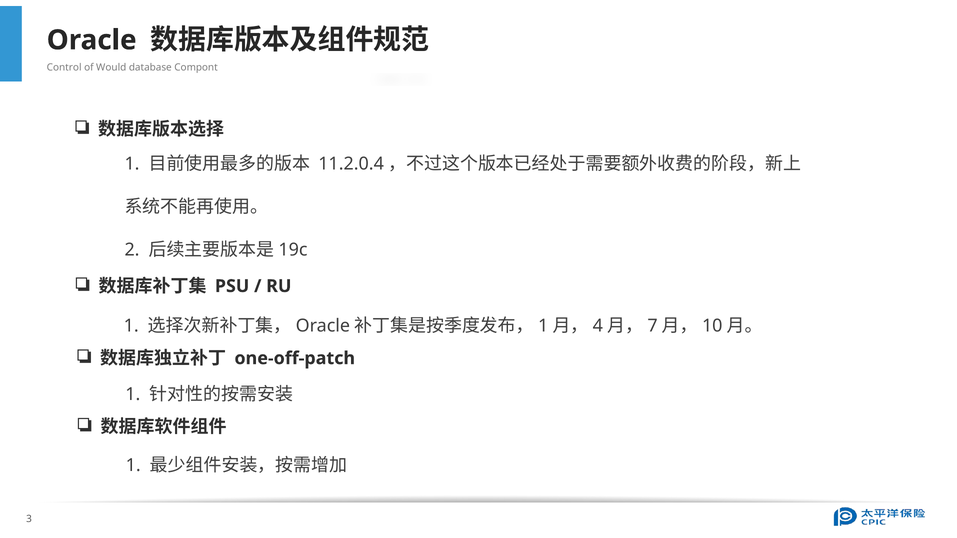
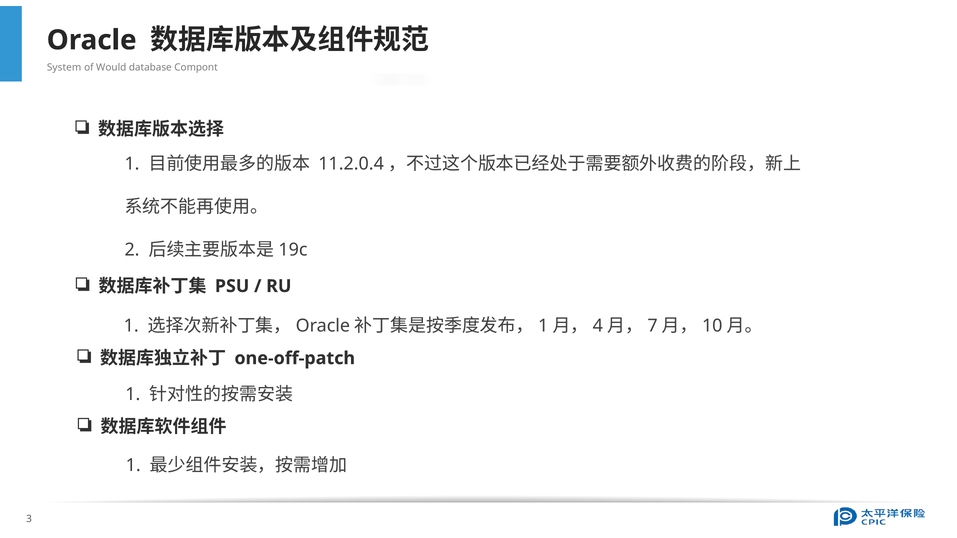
Control: Control -> System (64, 67)
